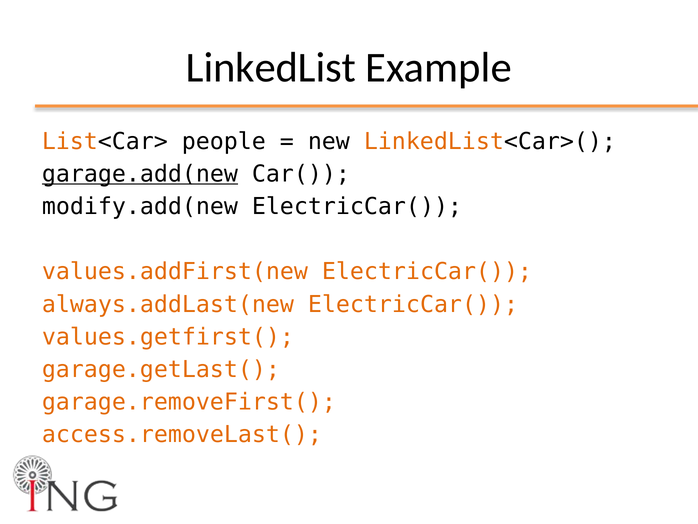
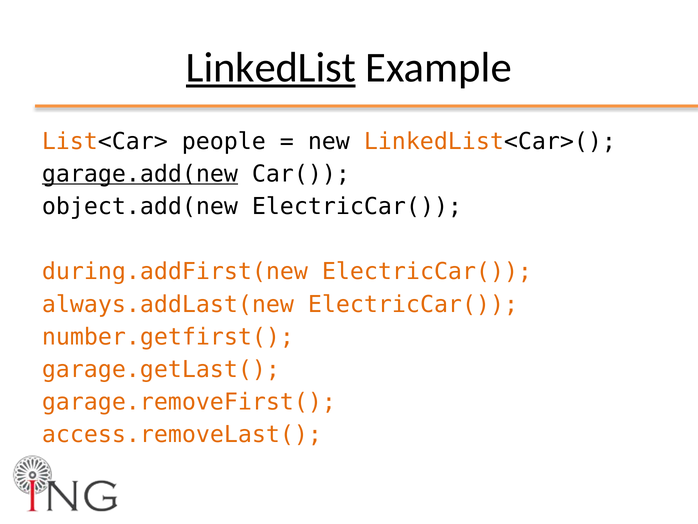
LinkedList underline: none -> present (271, 68)
modify.add(new: modify.add(new -> object.add(new (140, 206)
values.addFirst(new: values.addFirst(new -> during.addFirst(new (175, 271)
values.getfirst(: values.getfirst( -> number.getfirst( (168, 337)
